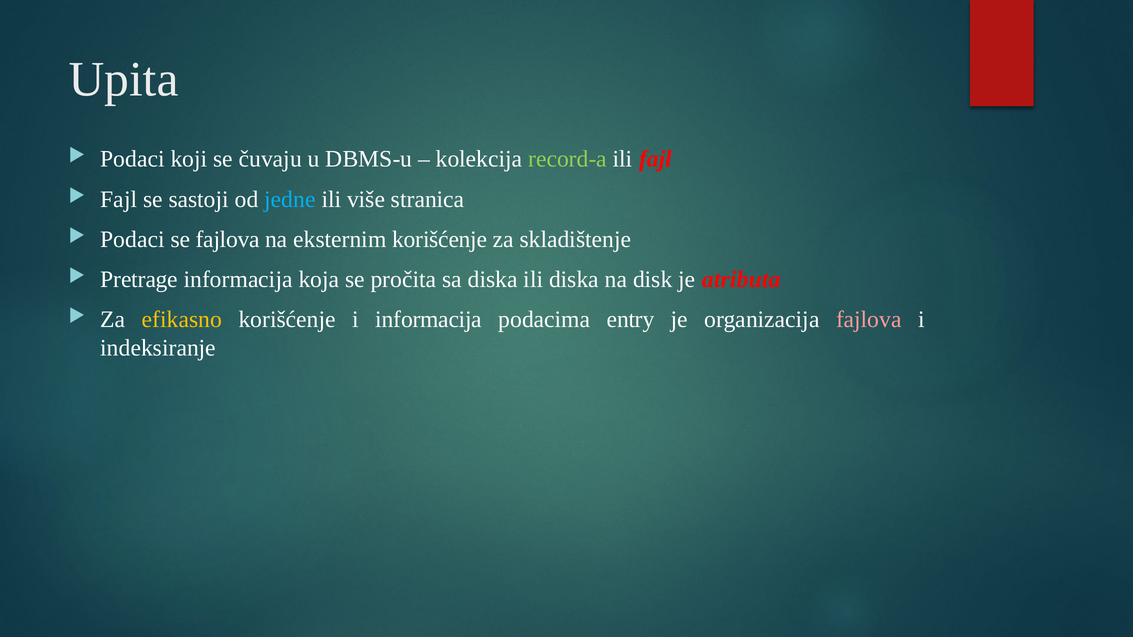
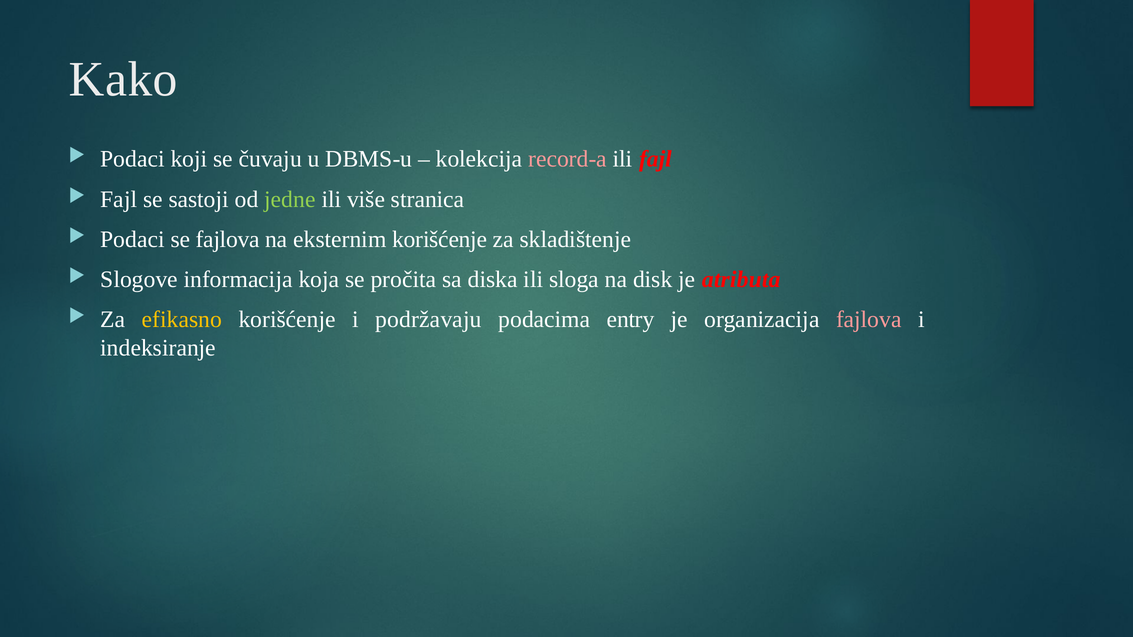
Upita: Upita -> Kako (123, 80)
record-a colour: light green -> pink (568, 159)
jedne colour: light blue -> light green (290, 199)
Pretrage: Pretrage -> Slogove (139, 280)
ili diska: diska -> sloga (574, 280)
i informacija: informacija -> podržavaju (429, 320)
